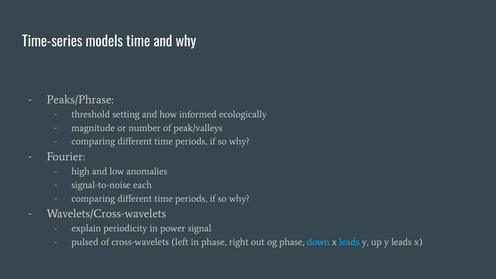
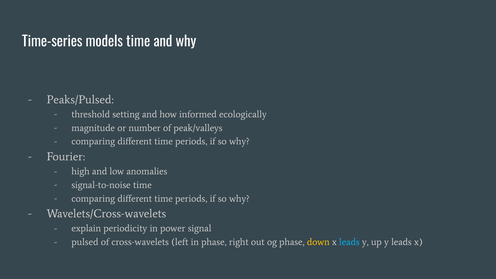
Peaks/Phrase: Peaks/Phrase -> Peaks/Pulsed (80, 100)
signal-to-noise each: each -> time (142, 185)
down colour: light blue -> yellow (318, 242)
